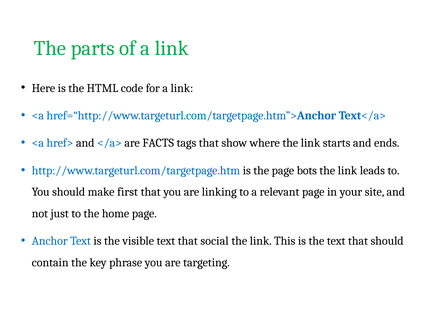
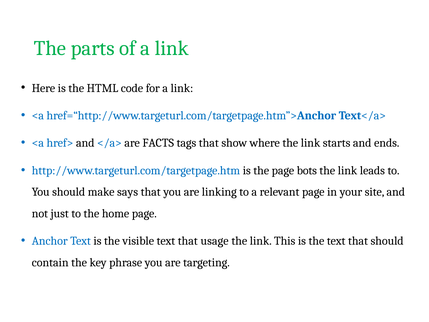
first: first -> says (128, 192)
social: social -> usage (215, 241)
